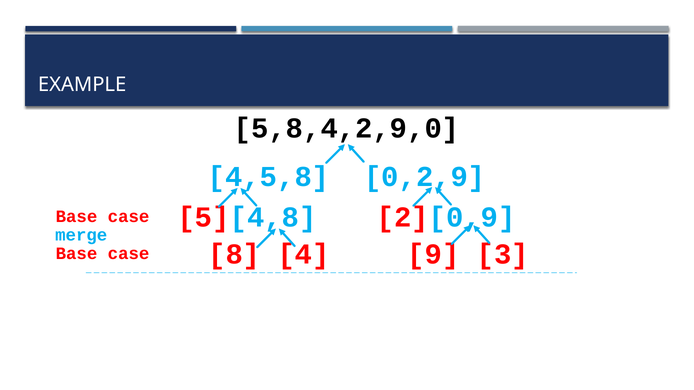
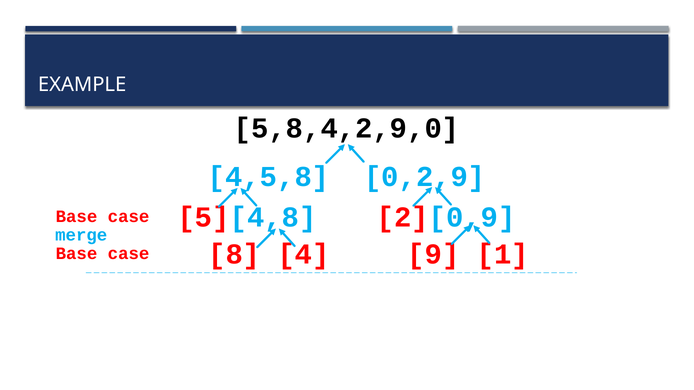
3: 3 -> 1 (503, 255)
